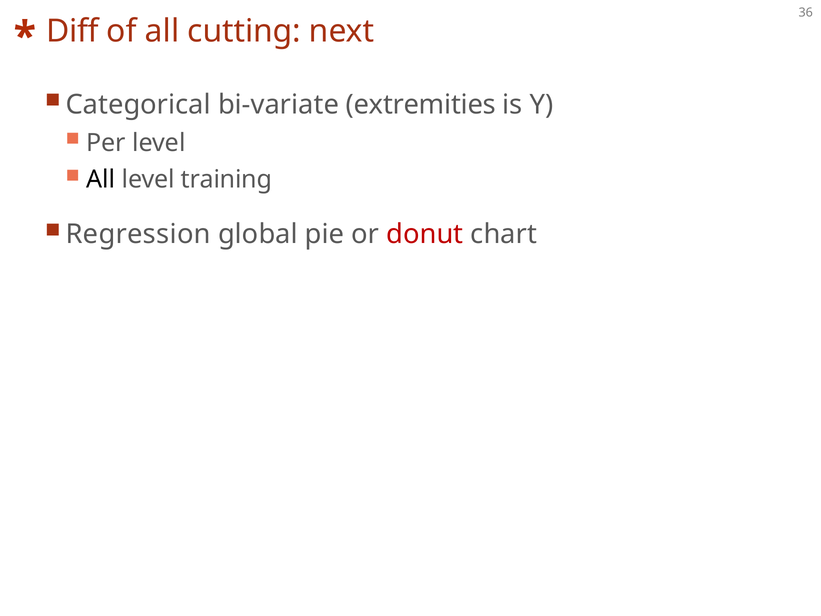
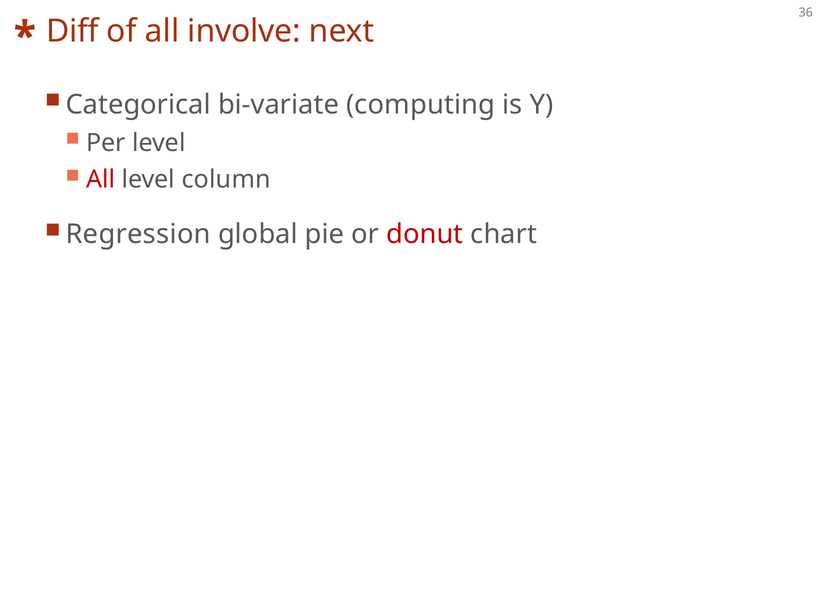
cutting: cutting -> involve (244, 31)
extremities: extremities -> computing (421, 105)
All colour: black -> red (101, 180)
training: training -> column (226, 180)
